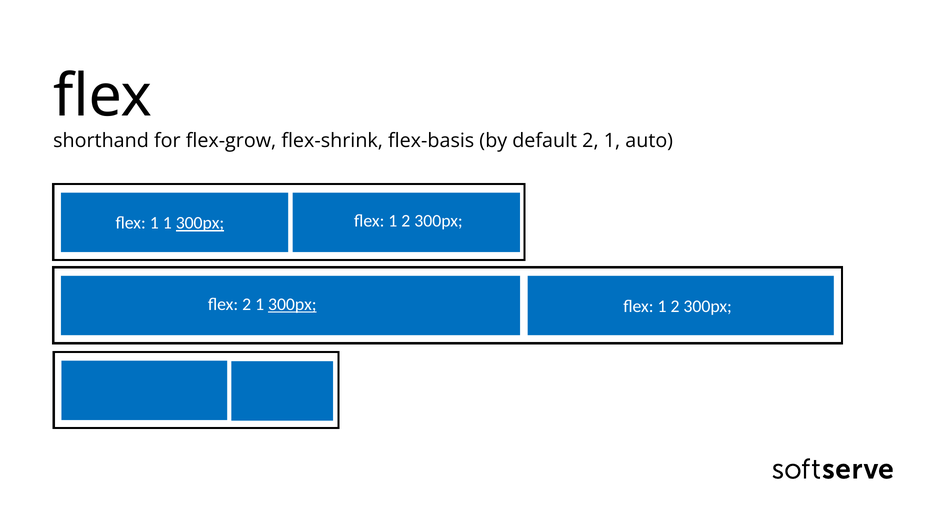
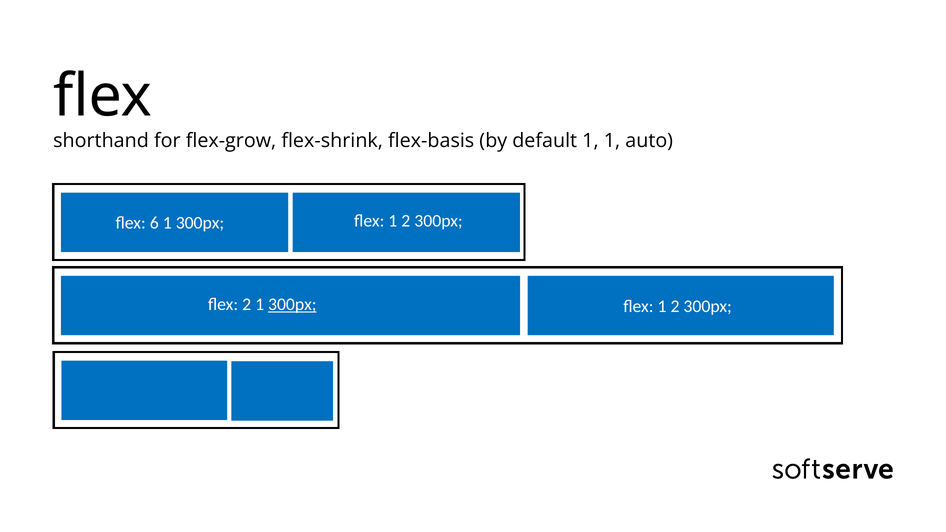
default 2: 2 -> 1 (590, 141)
1: 1 -> 6 (154, 223)
300px underline: present -> none (200, 223)
